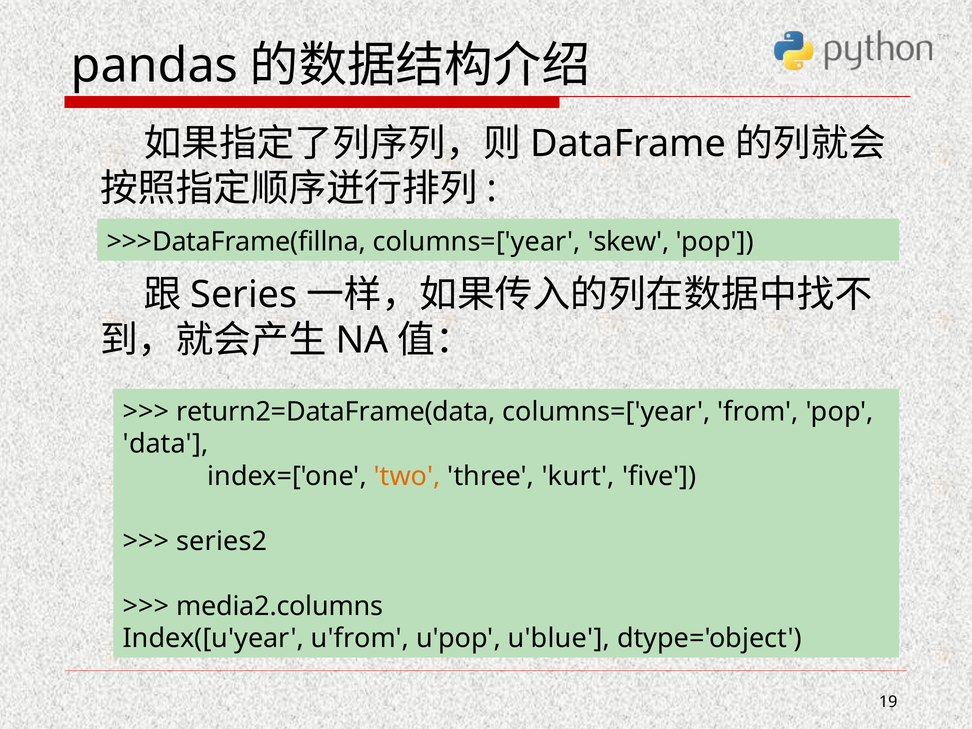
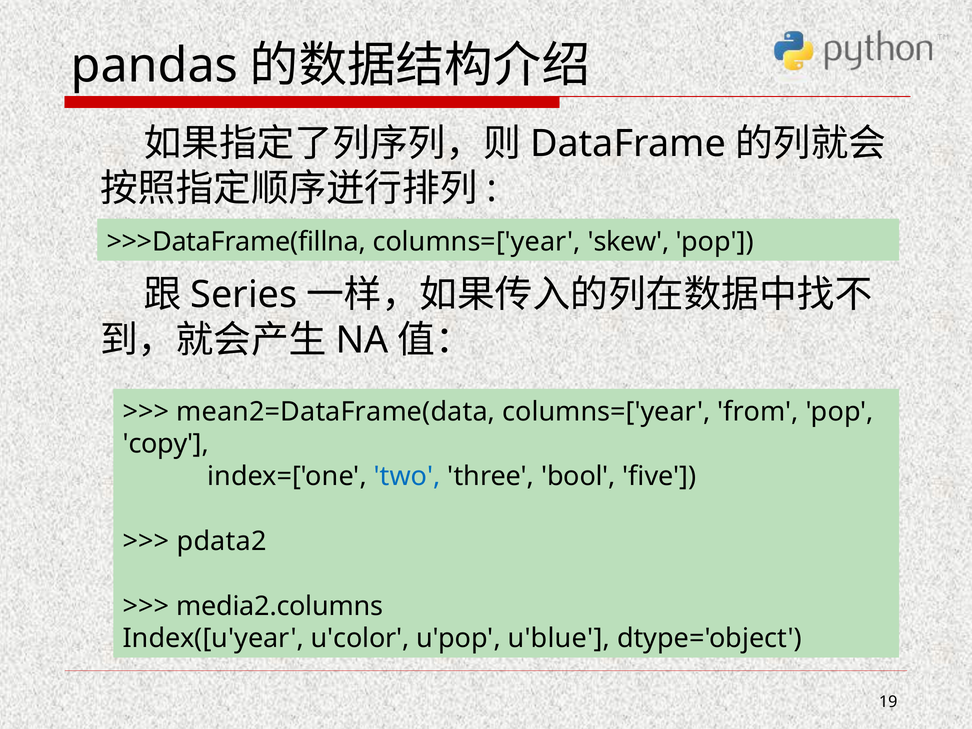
return2=DataFrame(data: return2=DataFrame(data -> mean2=DataFrame(data (336, 412)
data: data -> copy (166, 444)
two colour: orange -> blue (407, 476)
kurt: kurt -> bool (578, 476)
series2: series2 -> pdata2 (222, 541)
u'from: u'from -> u'color (360, 639)
